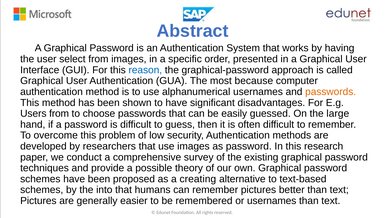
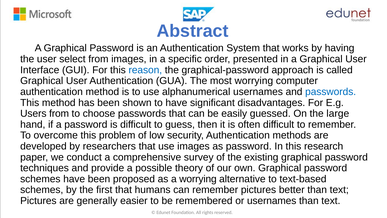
most because: because -> worrying (254, 81)
passwords colour: orange -> blue (331, 92)
a creating: creating -> worrying (198, 179)
into: into -> first (104, 190)
